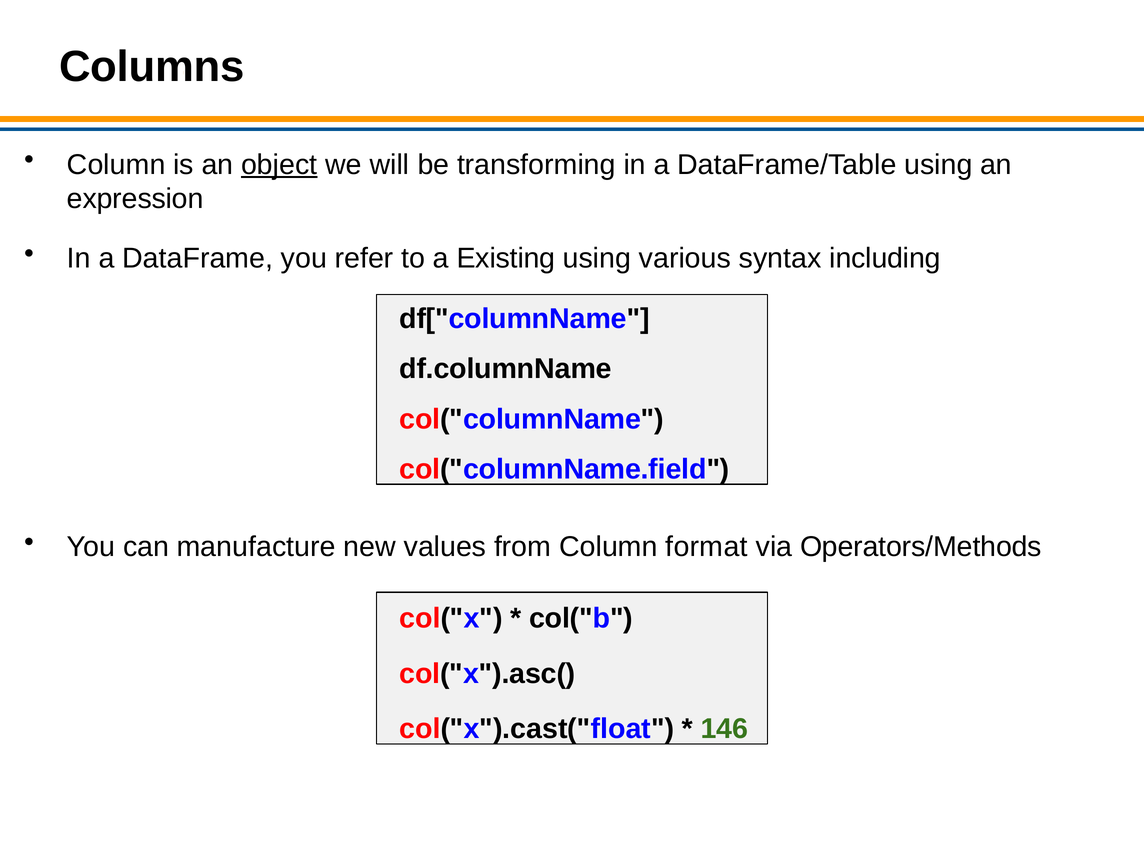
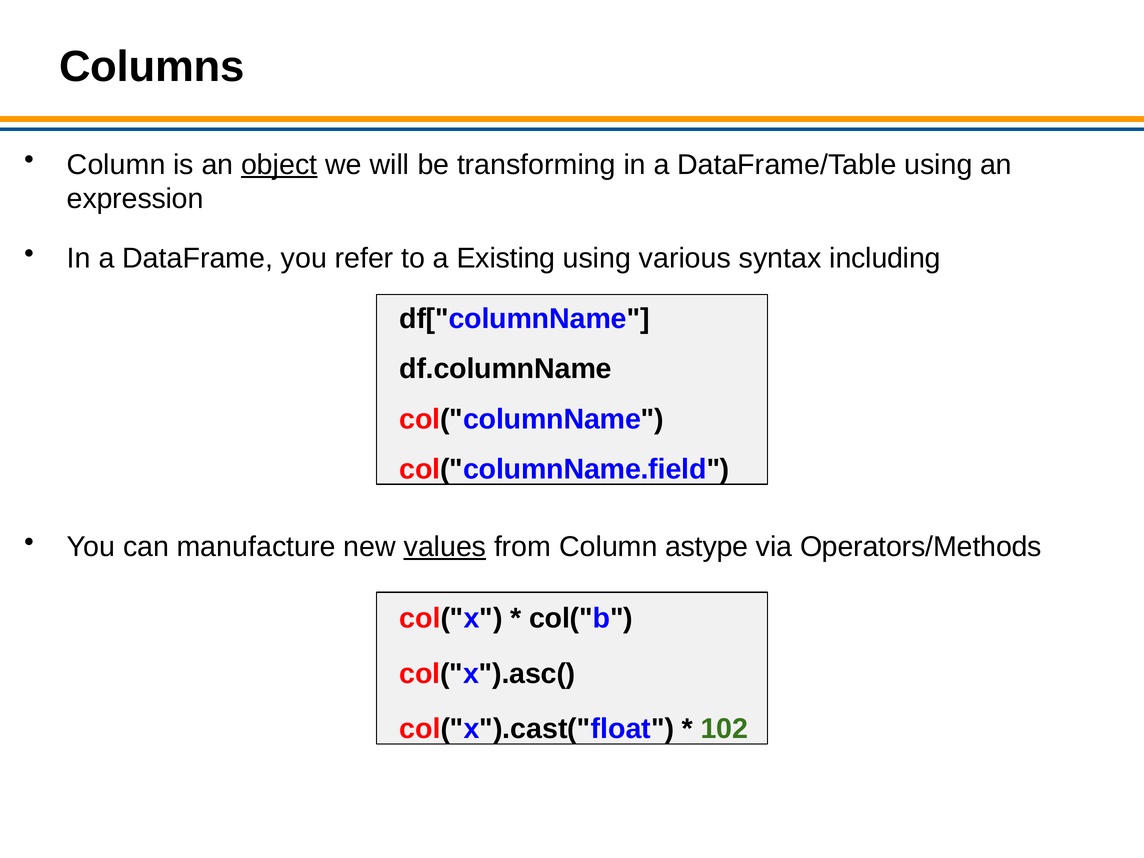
values underline: none -> present (445, 547)
format: format -> astype (707, 547)
146: 146 -> 102 (724, 729)
